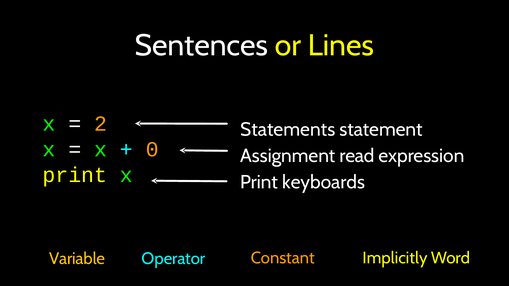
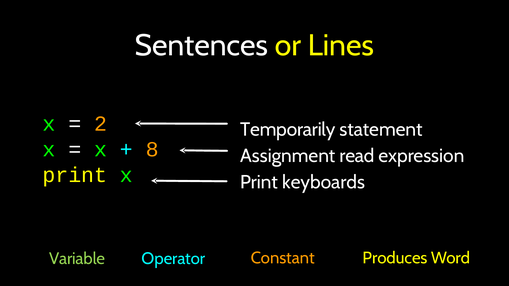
Statements: Statements -> Temporarily (288, 130)
0: 0 -> 8 (152, 150)
Variable colour: yellow -> light green (77, 259)
Implicitly: Implicitly -> Produces (395, 258)
